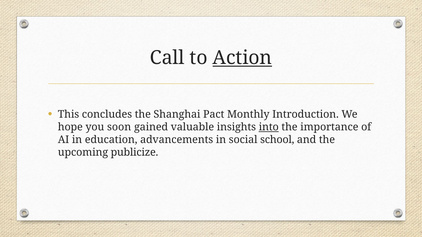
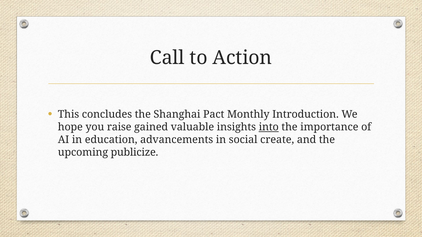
Action underline: present -> none (242, 58)
soon: soon -> raise (119, 127)
school: school -> create (277, 140)
